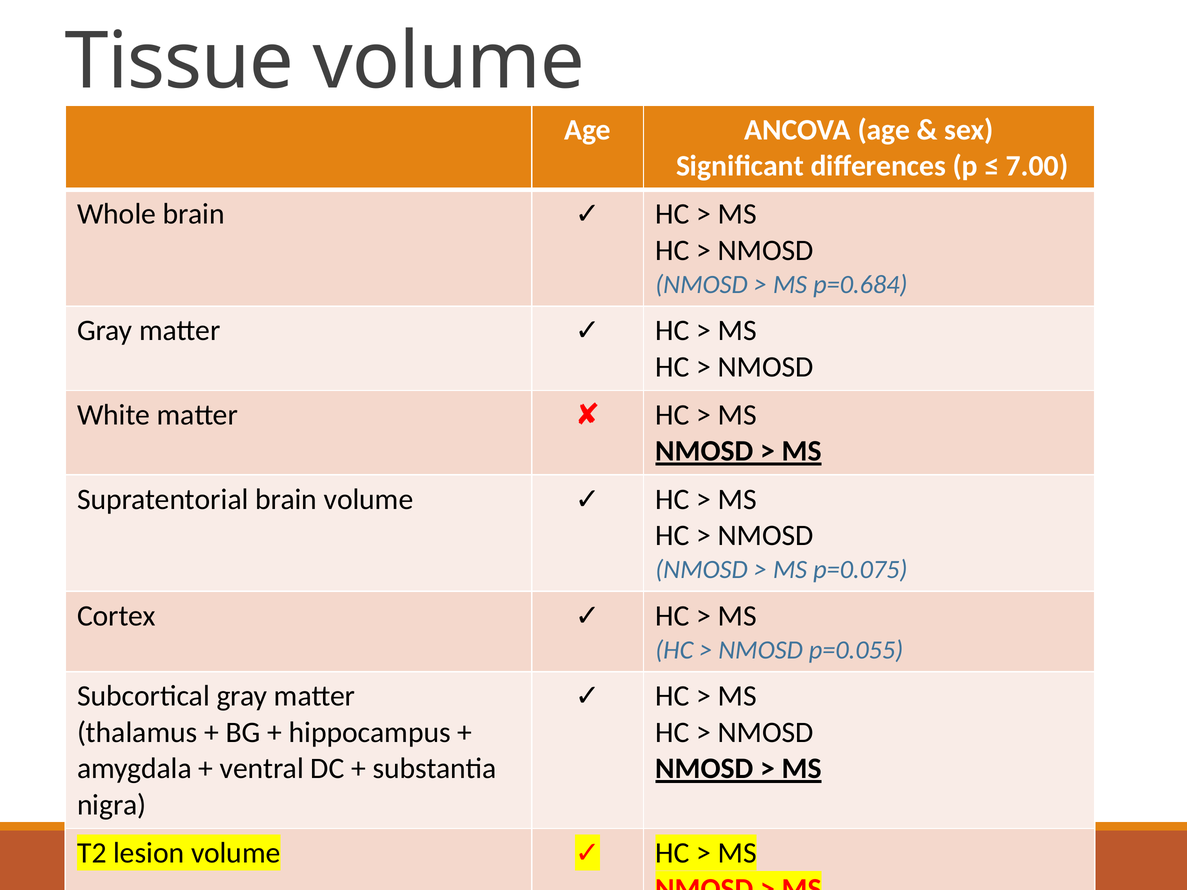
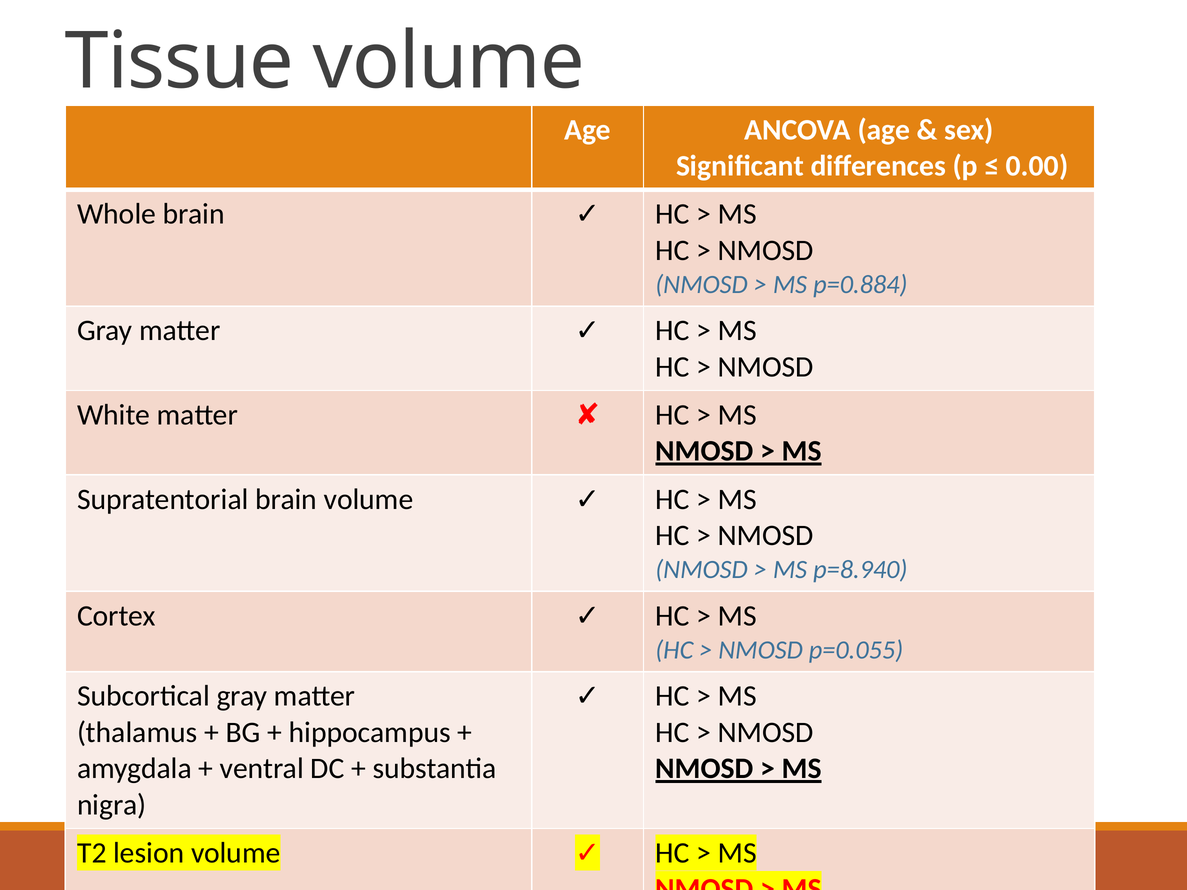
7.00: 7.00 -> 0.00 (1037, 166)
p=0.684: p=0.684 -> p=0.884 (860, 285)
p=0.075: p=0.075 -> p=8.940 (860, 570)
